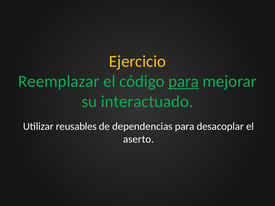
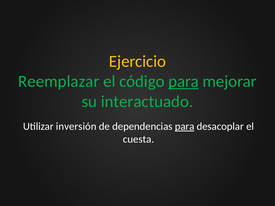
reusables: reusables -> inversión (76, 127)
para underline: none -> present (185, 127)
aserto: aserto -> cuesta (139, 139)
